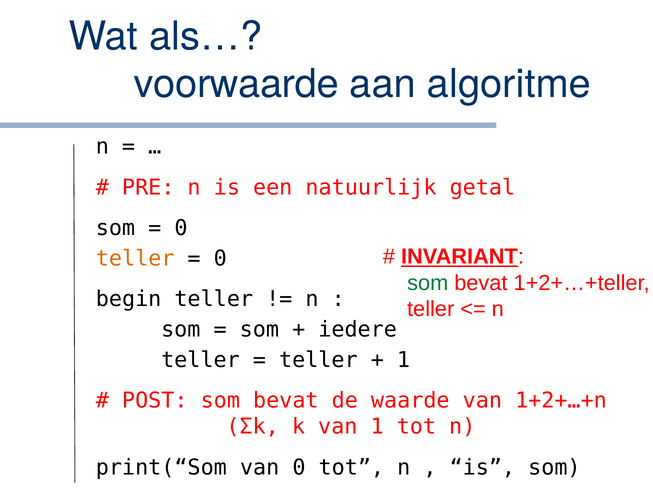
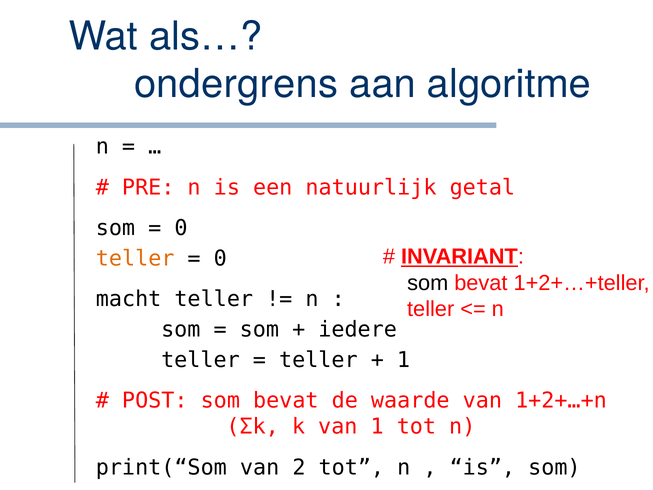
voorwaarde: voorwaarde -> ondergrens (236, 84)
som colour: green -> black (428, 283)
begin: begin -> macht (129, 299)
van 0: 0 -> 2 (299, 467)
